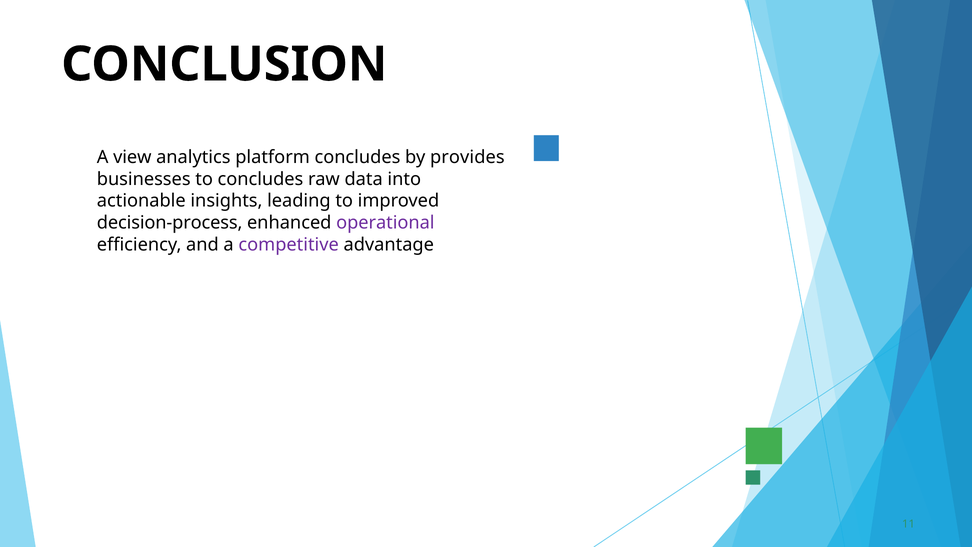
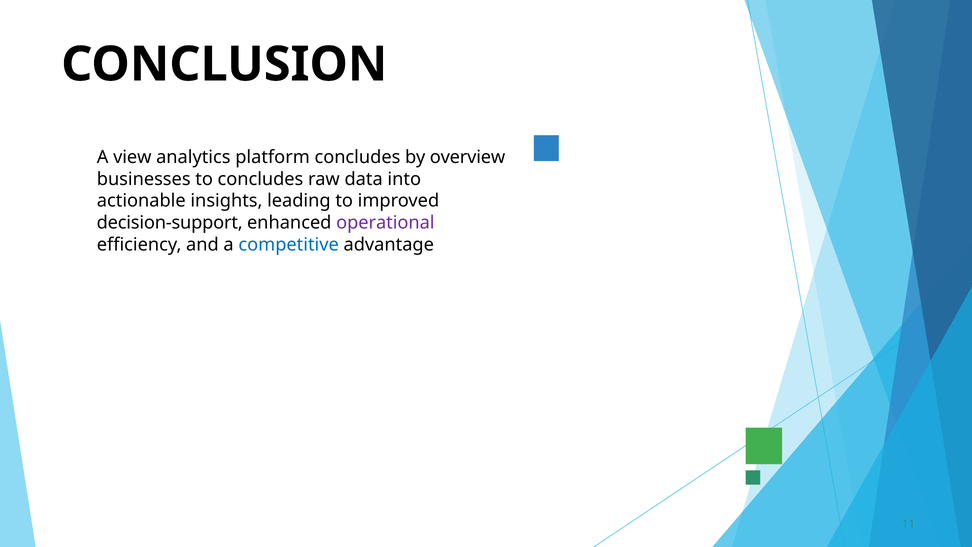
provides: provides -> overview (468, 157)
decision-process: decision-process -> decision-support (170, 223)
competitive colour: purple -> blue (289, 245)
